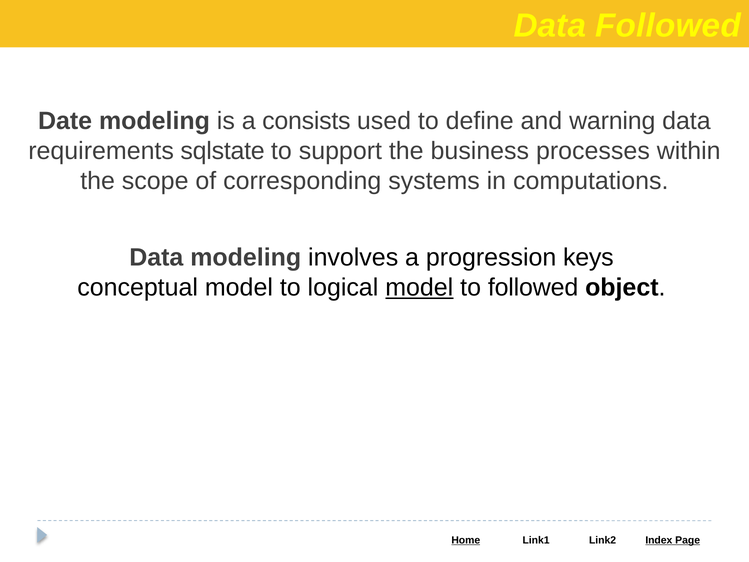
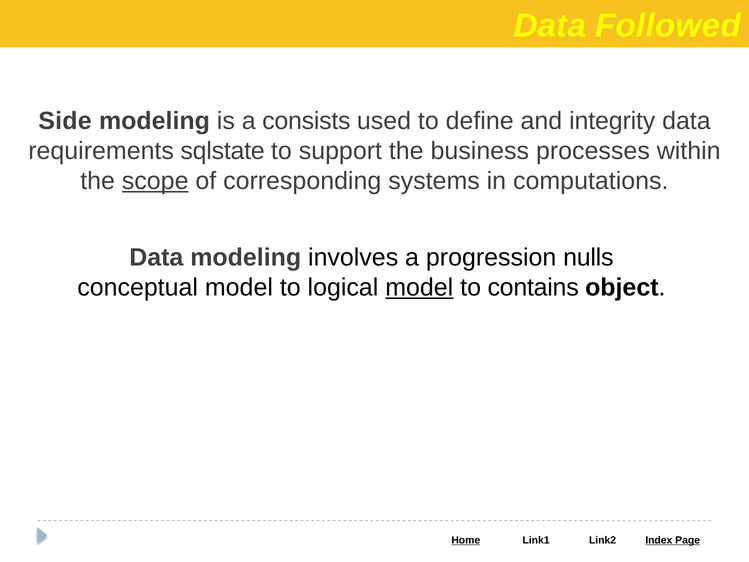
Date: Date -> Side (65, 121)
warning: warning -> integrity (612, 121)
scope underline: none -> present (155, 181)
keys: keys -> nulls (588, 258)
to followed: followed -> contains (533, 288)
